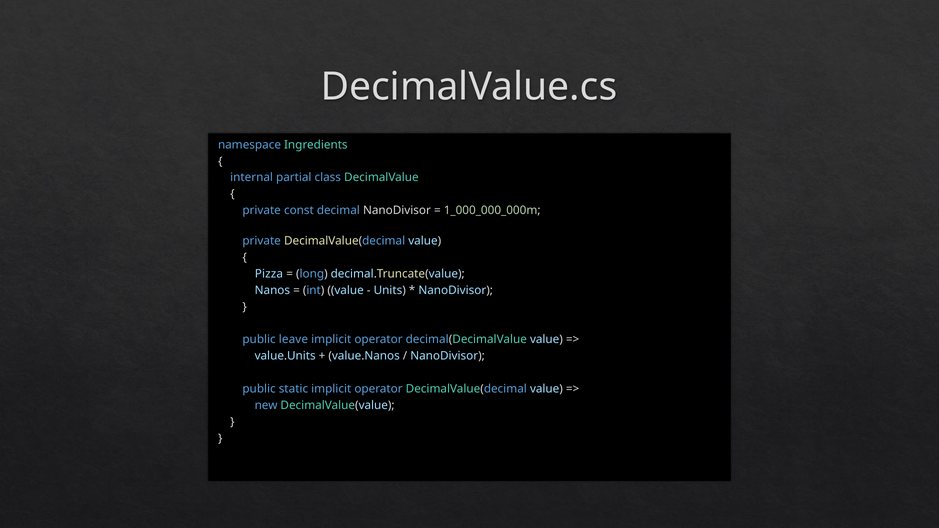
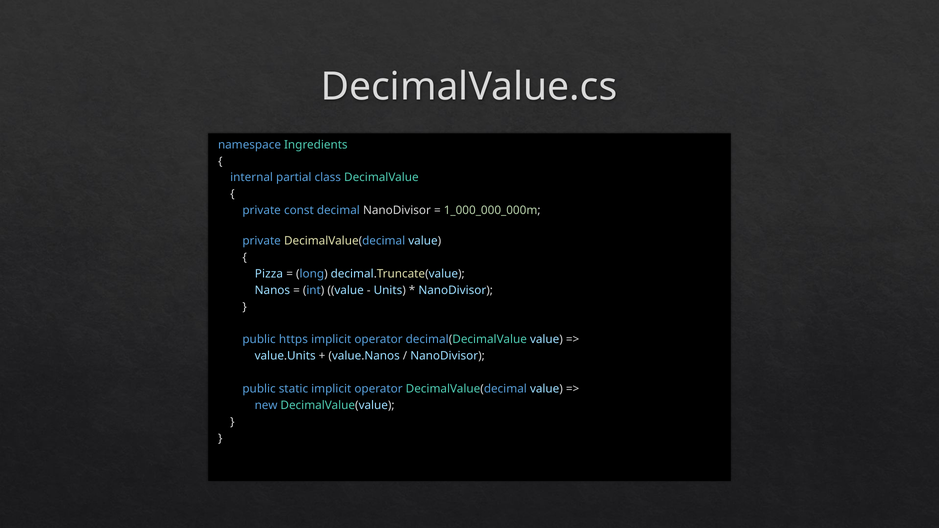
leave: leave -> https (293, 340)
